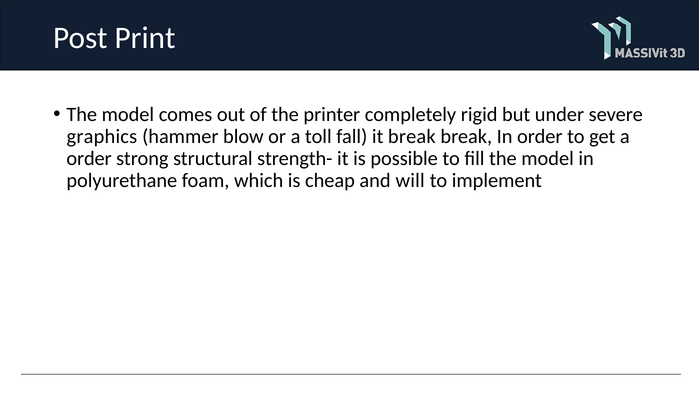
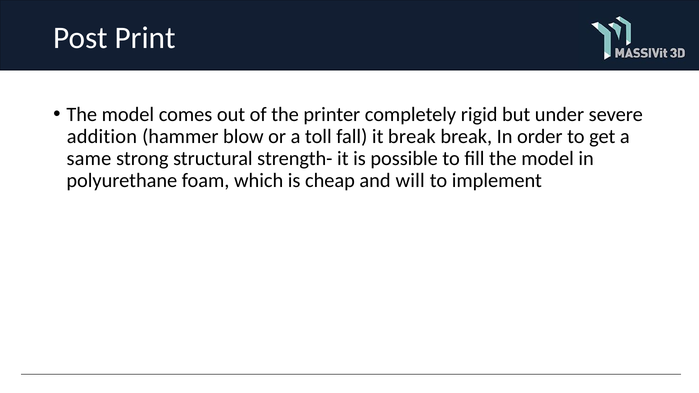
graphics: graphics -> addition (102, 137)
order: order -> same (89, 159)
